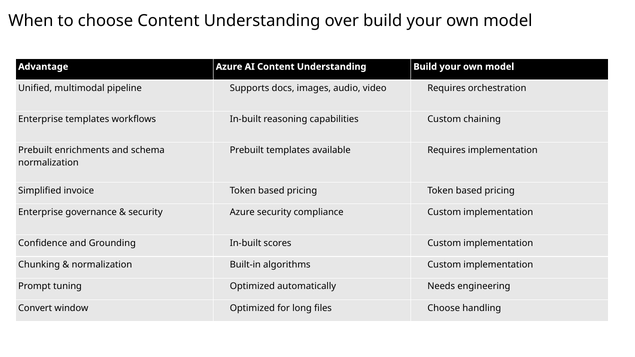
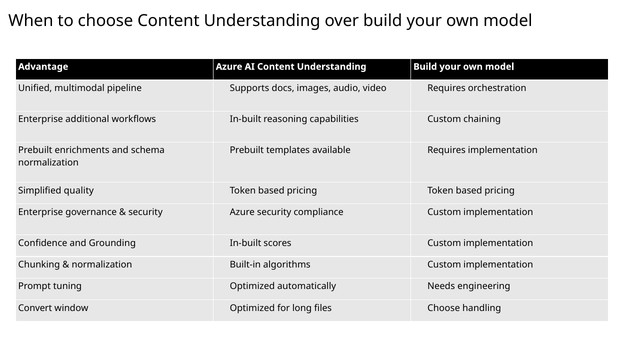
Enterprise templates: templates -> additional (87, 119)
invoice: invoice -> quality (79, 191)
